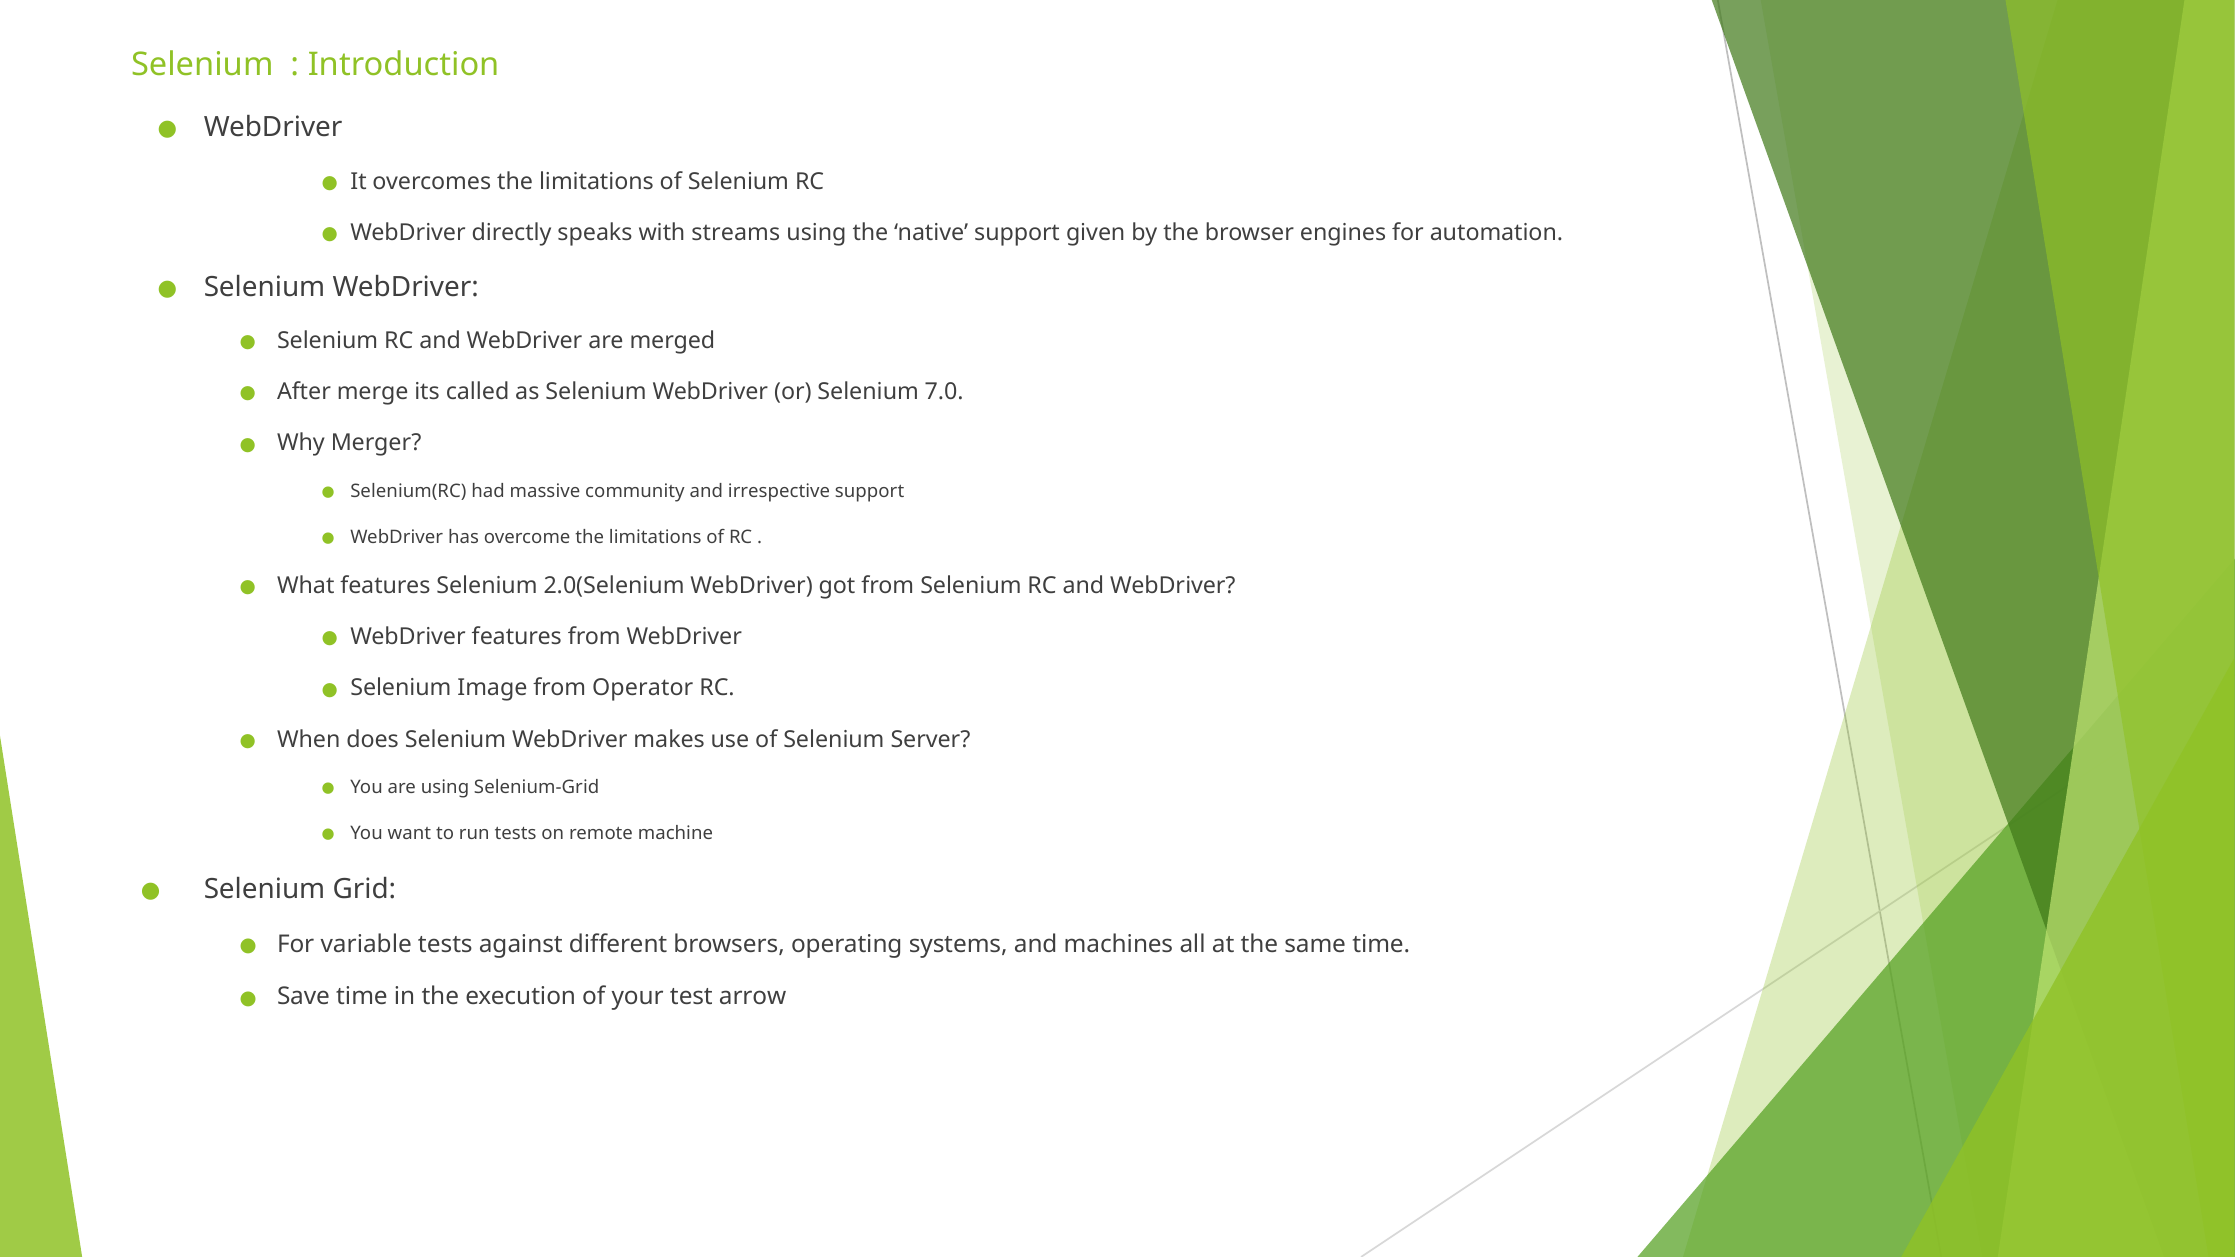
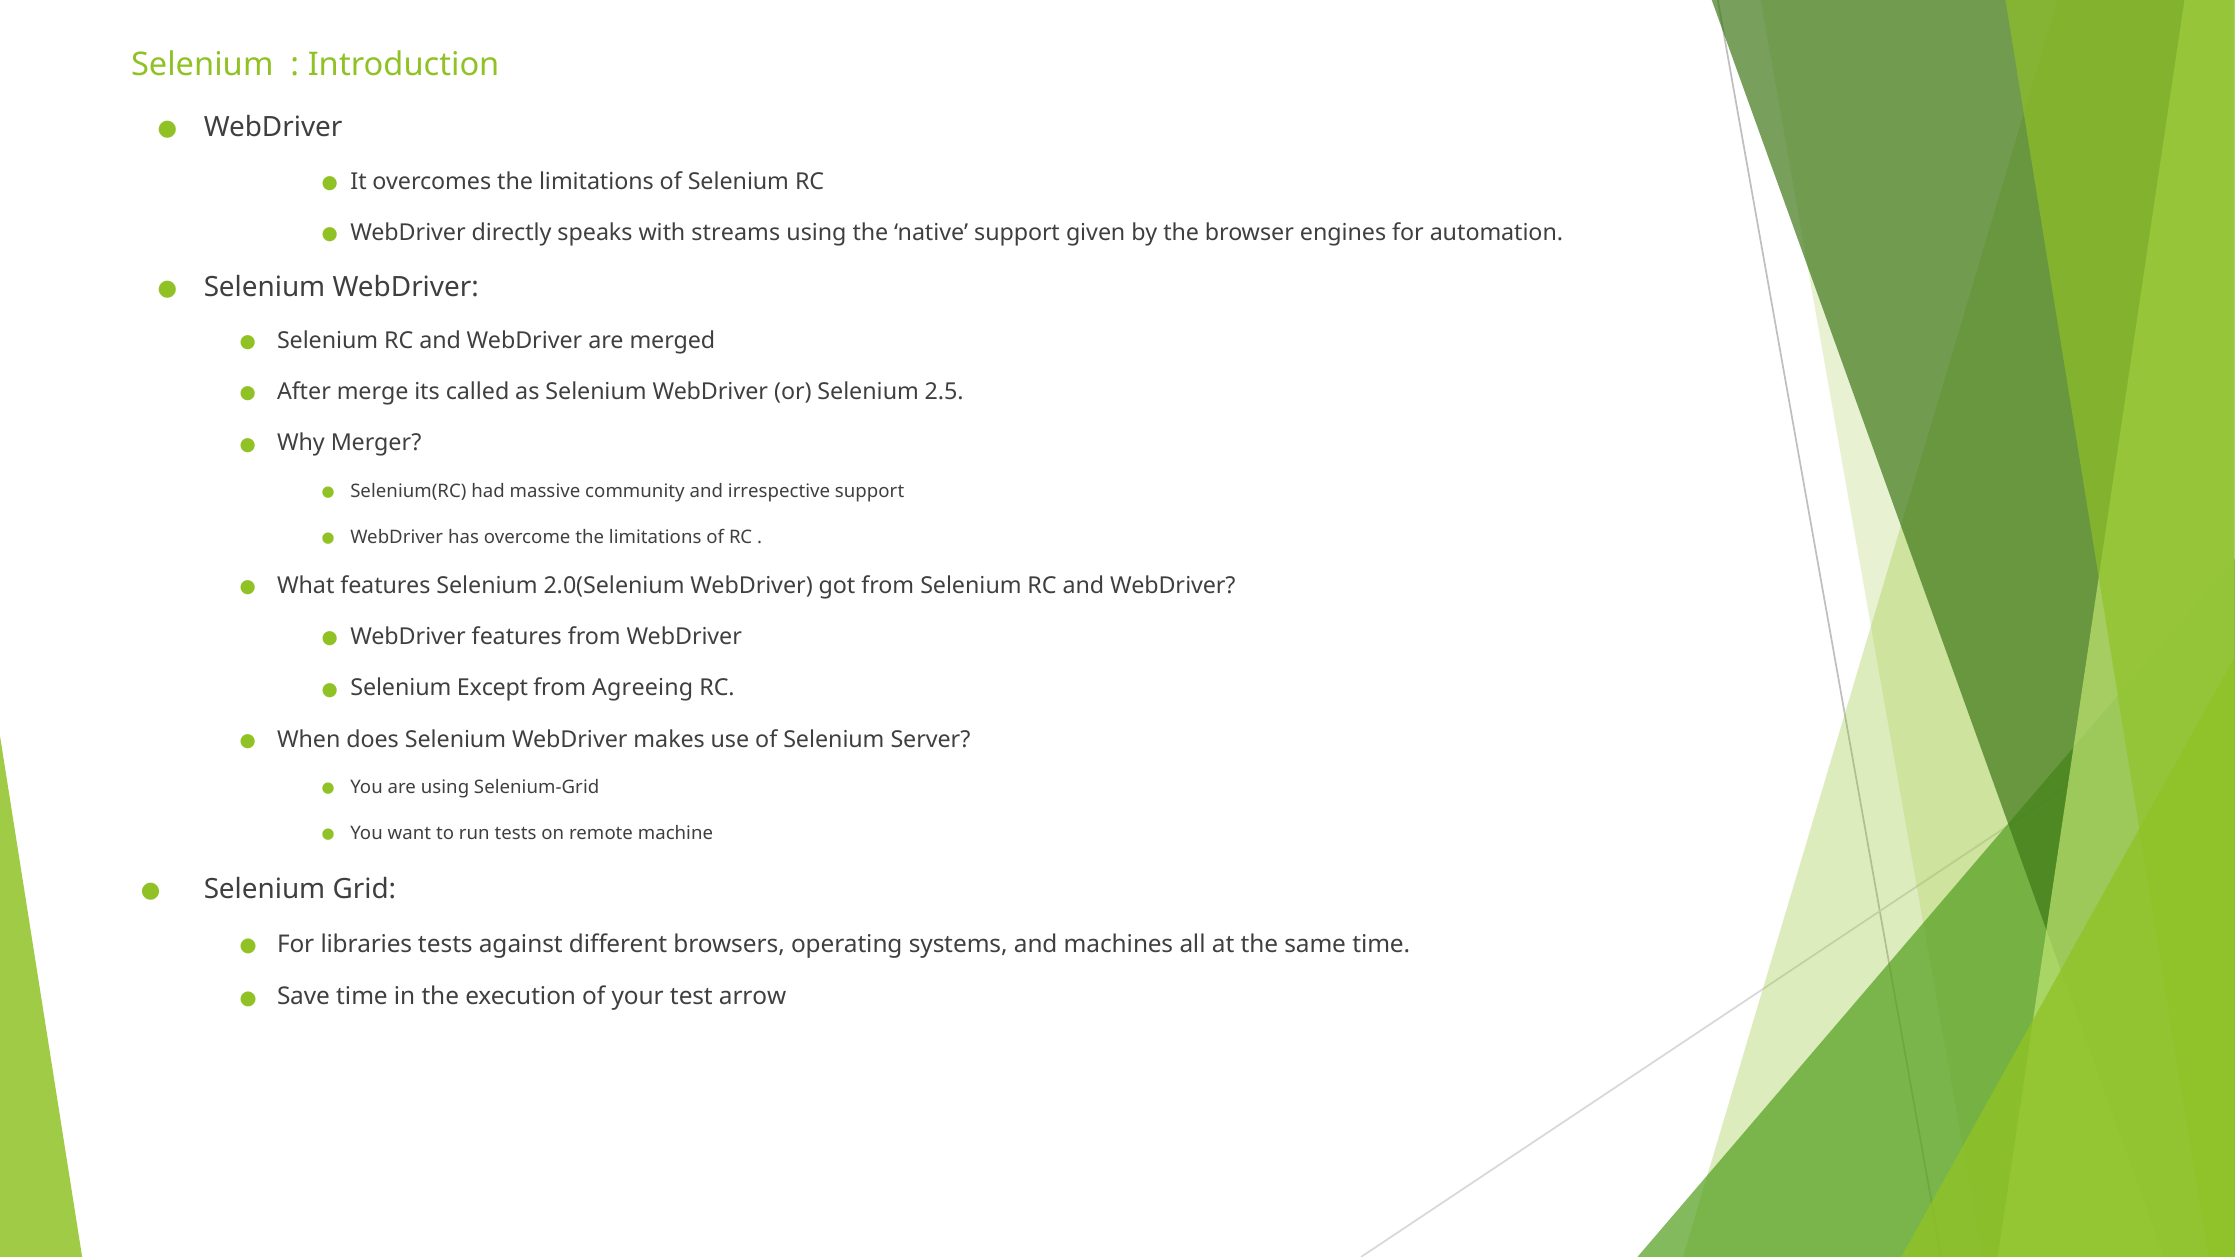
7.0: 7.0 -> 2.5 (944, 392)
Image: Image -> Except (493, 688)
Operator: Operator -> Agreeing (643, 688)
variable: variable -> libraries (366, 944)
